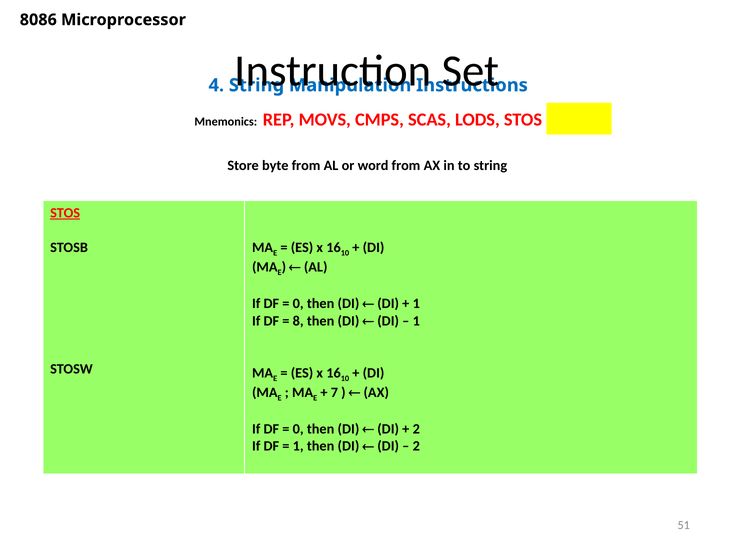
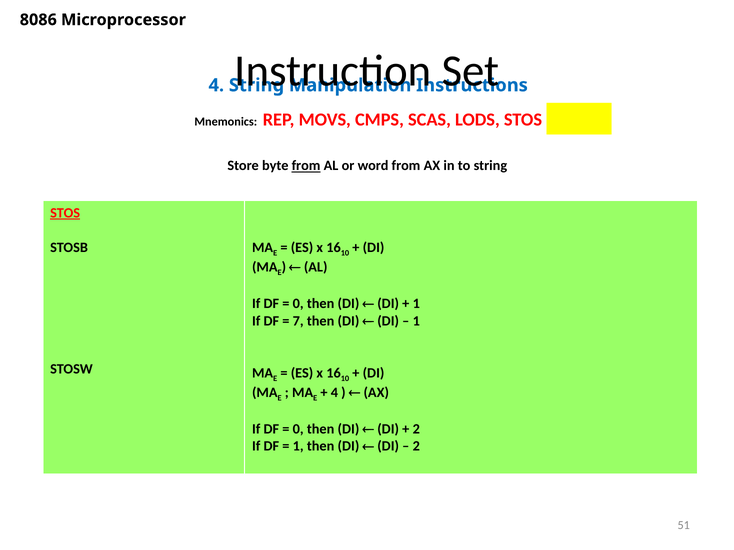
from underline: none -> present (306, 166)
8: 8 -> 7 (298, 321)
7: 7 -> 4 (334, 393)
